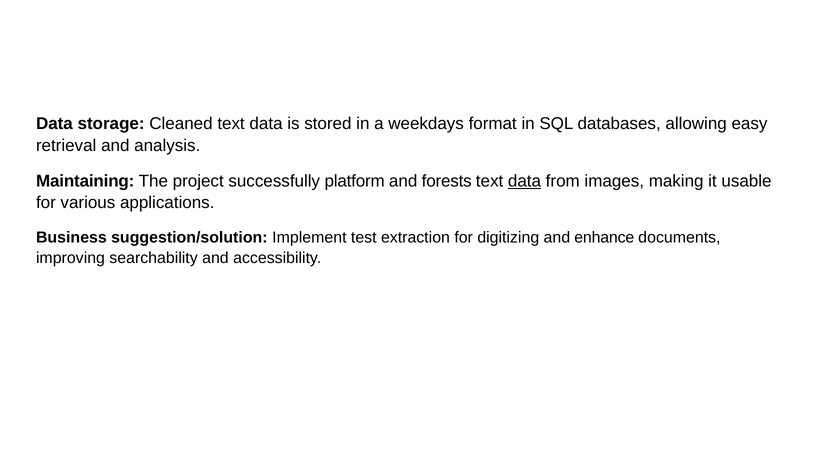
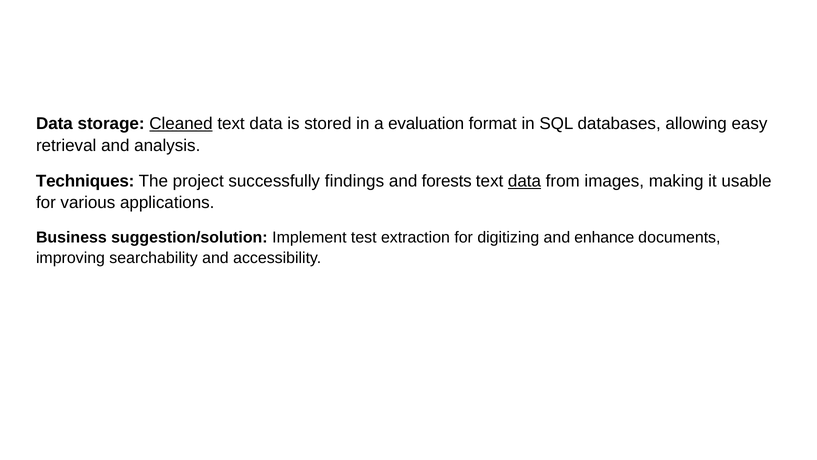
Cleaned underline: none -> present (181, 124)
weekdays: weekdays -> evaluation (426, 124)
Maintaining: Maintaining -> Techniques (85, 181)
platform: platform -> findings (354, 181)
